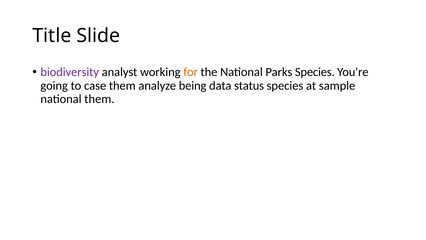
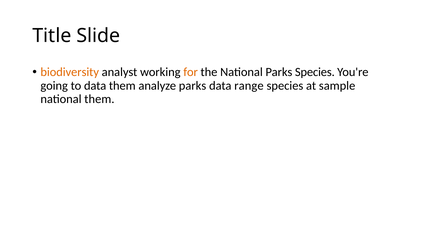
biodiversity colour: purple -> orange (70, 72)
to case: case -> data (95, 85)
analyze being: being -> parks (193, 85)
status: status -> range (249, 85)
